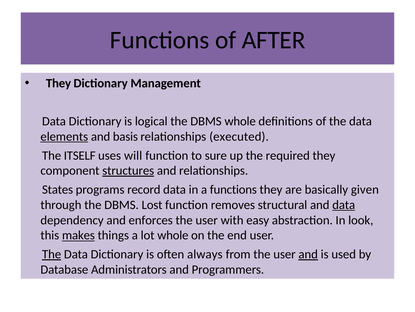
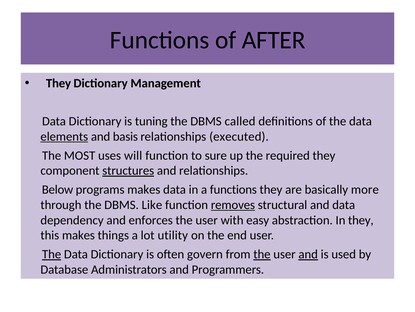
logical: logical -> tuning (151, 121)
DBMS whole: whole -> called (240, 121)
ITSELF: ITSELF -> MOST (80, 155)
States: States -> Below (58, 189)
programs record: record -> makes (144, 189)
given: given -> more (365, 189)
Lost: Lost -> Like (152, 204)
removes underline: none -> present (233, 204)
data underline: present -> none (344, 204)
In look: look -> they (361, 220)
makes underline: present -> none (78, 235)
lot whole: whole -> utility (173, 235)
always: always -> govern (205, 254)
the underline: none -> present (262, 254)
